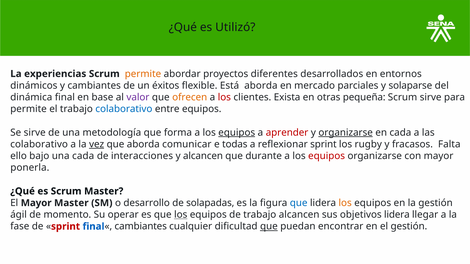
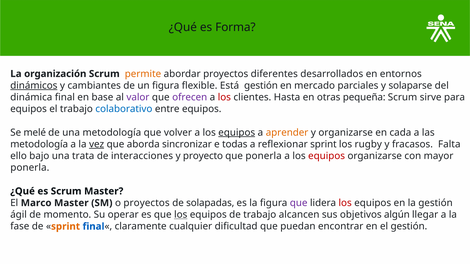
Utilizó: Utilizó -> Forma (235, 27)
experiencias: experiencias -> organización (55, 74)
dinámicos underline: none -> present (34, 86)
un éxitos: éxitos -> figura (166, 86)
Está aborda: aborda -> gestión (261, 86)
ofrecen colour: orange -> purple (190, 97)
Exista: Exista -> Hasta (287, 97)
permite: permite -> equipos (29, 109)
Se sirve: sirve -> melé (35, 133)
forma: forma -> volver (178, 133)
aprender colour: red -> orange (287, 133)
organizarse underline: present -> none (346, 133)
colaborativo: colaborativo -> metodología (39, 144)
comunicar: comunicar -> sincronizar (187, 144)
una cada: cada -> trata (83, 156)
y alcancen: alcancen -> proyecto (203, 156)
que durante: durante -> ponerla (264, 156)
El Mayor: Mayor -> Marco (36, 203)
o desarrollo: desarrollo -> proyectos (147, 203)
que colour: blue -> purple (299, 203)
los colour: orange -> red (345, 203)
objetivos lidera: lidera -> algún (397, 215)
sprint colour: red -> orange (66, 227)
cambiantes: cambiantes -> claramente (141, 227)
que underline: present -> none (269, 227)
